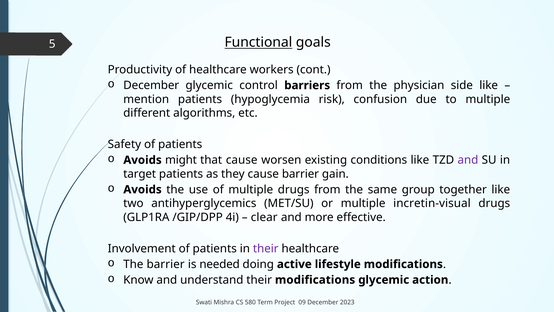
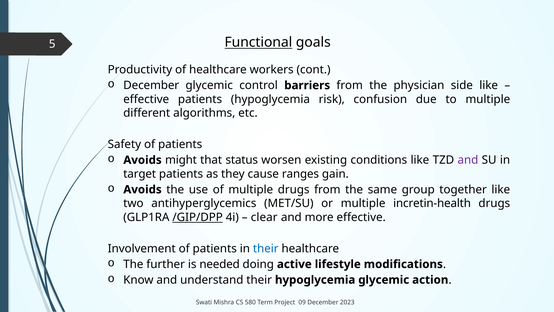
mention: mention -> effective (146, 99)
that cause: cause -> status (242, 160)
cause barrier: barrier -> ranges (300, 174)
incretin-visual: incretin-visual -> incretin-health (432, 203)
/GIP/DPP underline: none -> present (198, 217)
their colour: purple -> blue (266, 248)
The barrier: barrier -> further (166, 264)
their modifications: modifications -> hypoglycemia (315, 280)
